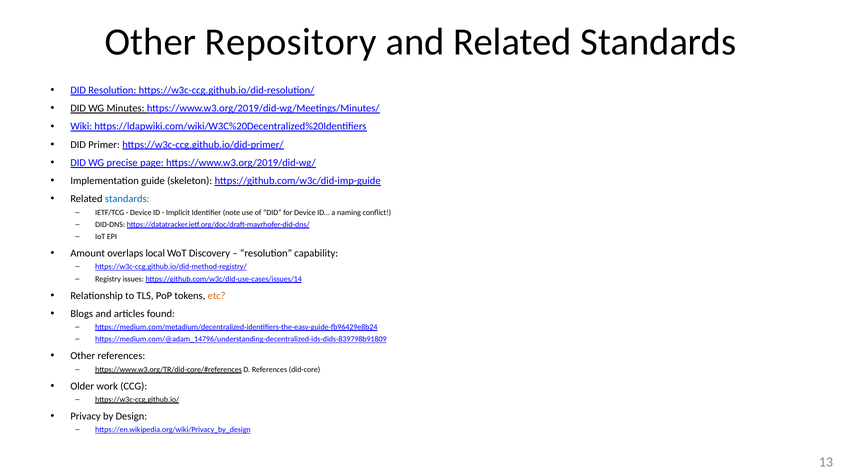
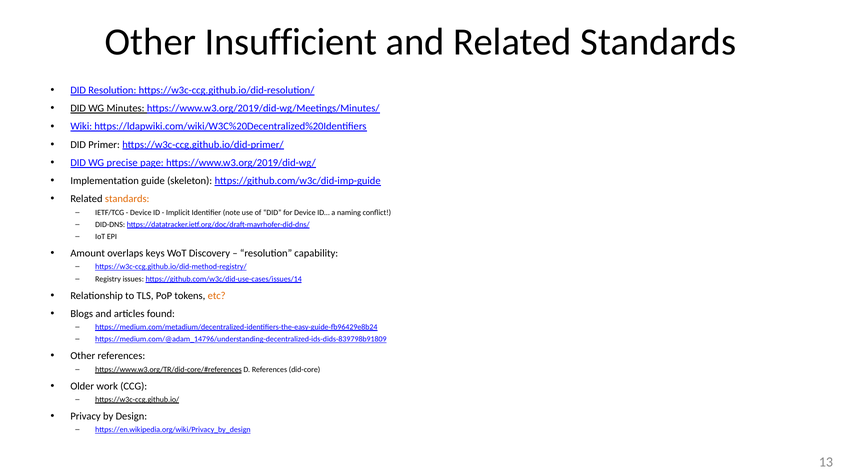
Repository: Repository -> Insufficient (291, 42)
standards colour: blue -> orange (127, 199)
local: local -> keys (155, 253)
